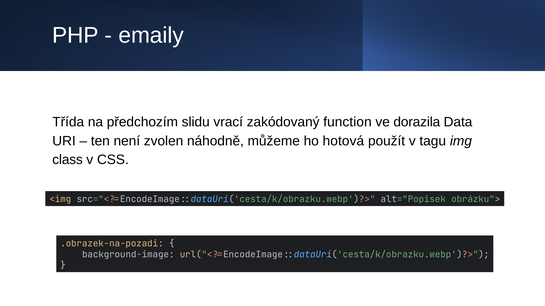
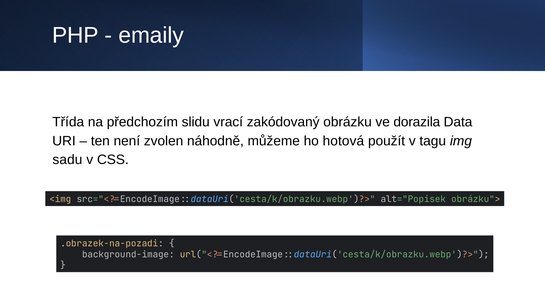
function: function -> obrázku (348, 122)
class: class -> sadu (67, 160)
